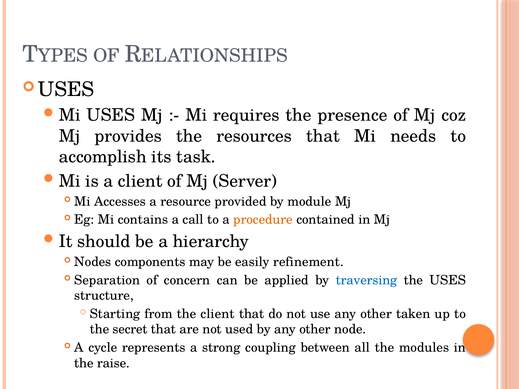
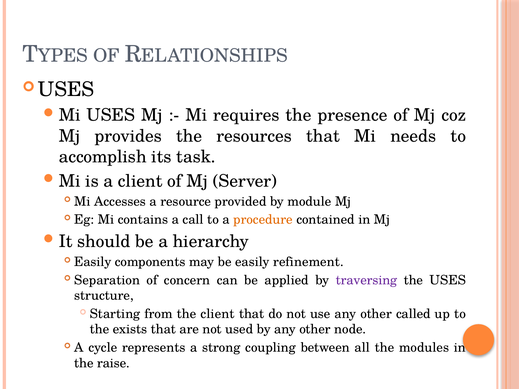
Nodes: Nodes -> Easily (93, 262)
traversing colour: blue -> purple (366, 280)
taken: taken -> called (413, 314)
secret: secret -> exists (130, 330)
